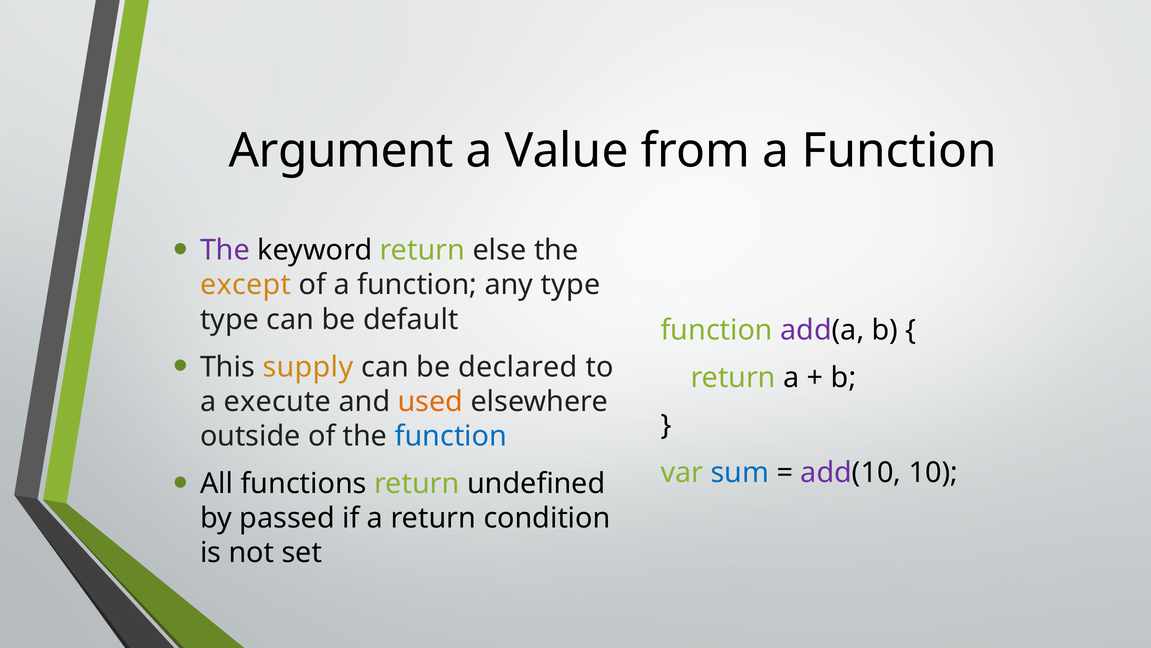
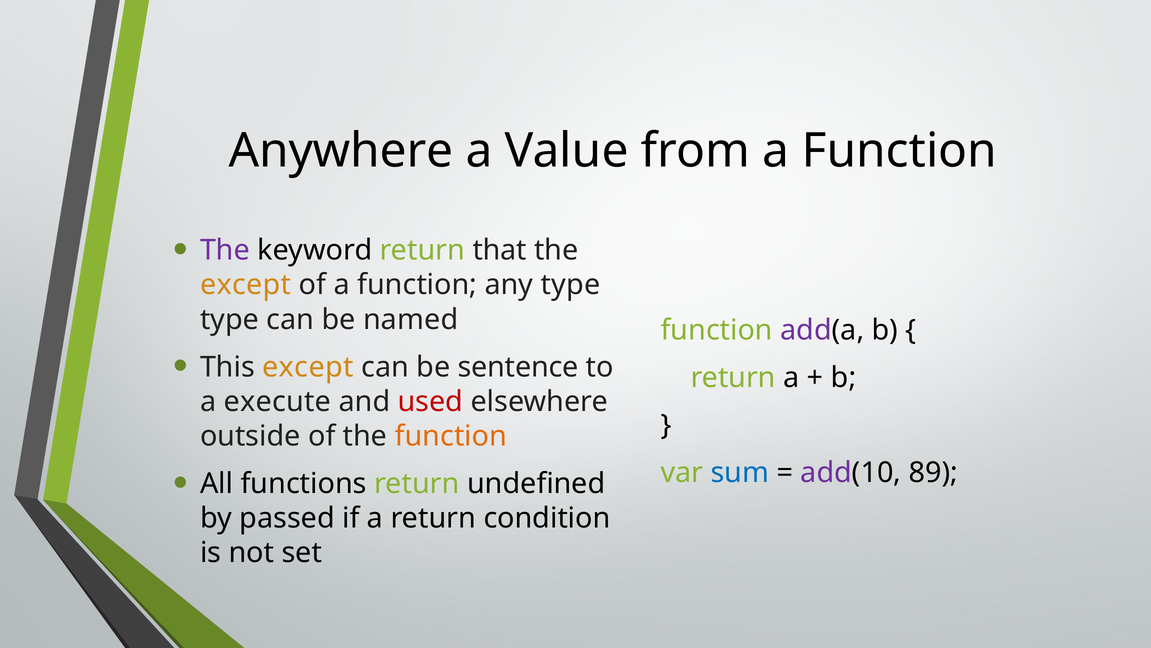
Argument: Argument -> Anywhere (341, 151)
else: else -> that (500, 250)
default: default -> named (411, 319)
This supply: supply -> except (308, 367)
declared: declared -> sentence (518, 367)
used colour: orange -> red (430, 401)
function colour: blue -> orange (451, 436)
10: 10 -> 89 (933, 472)
